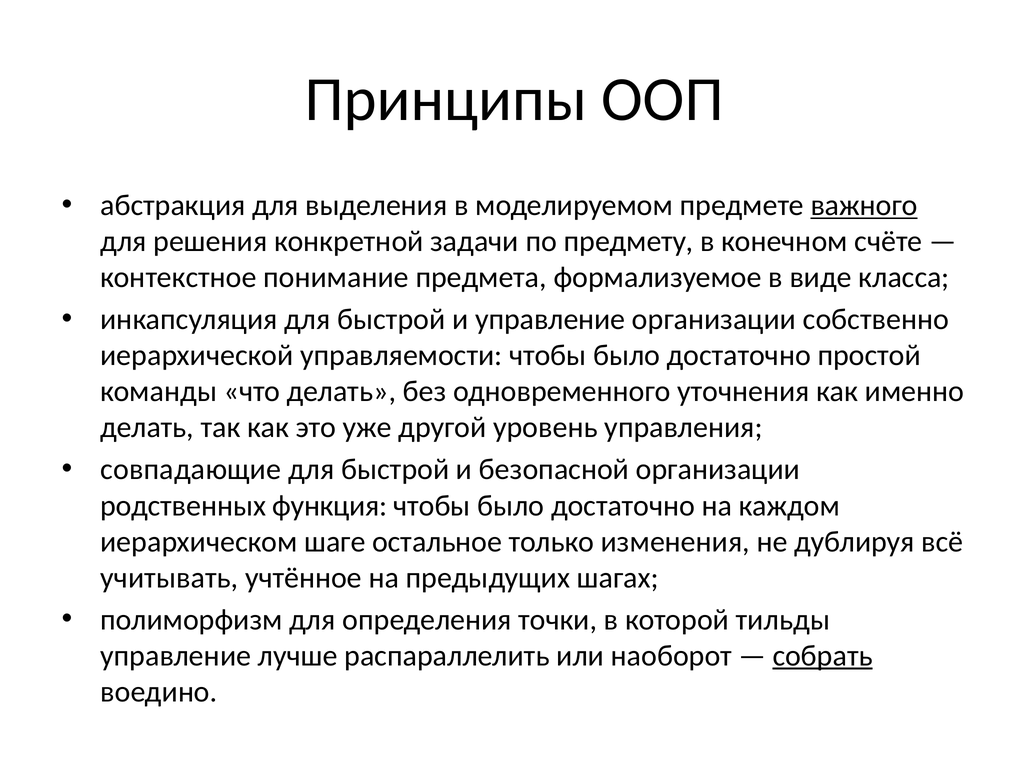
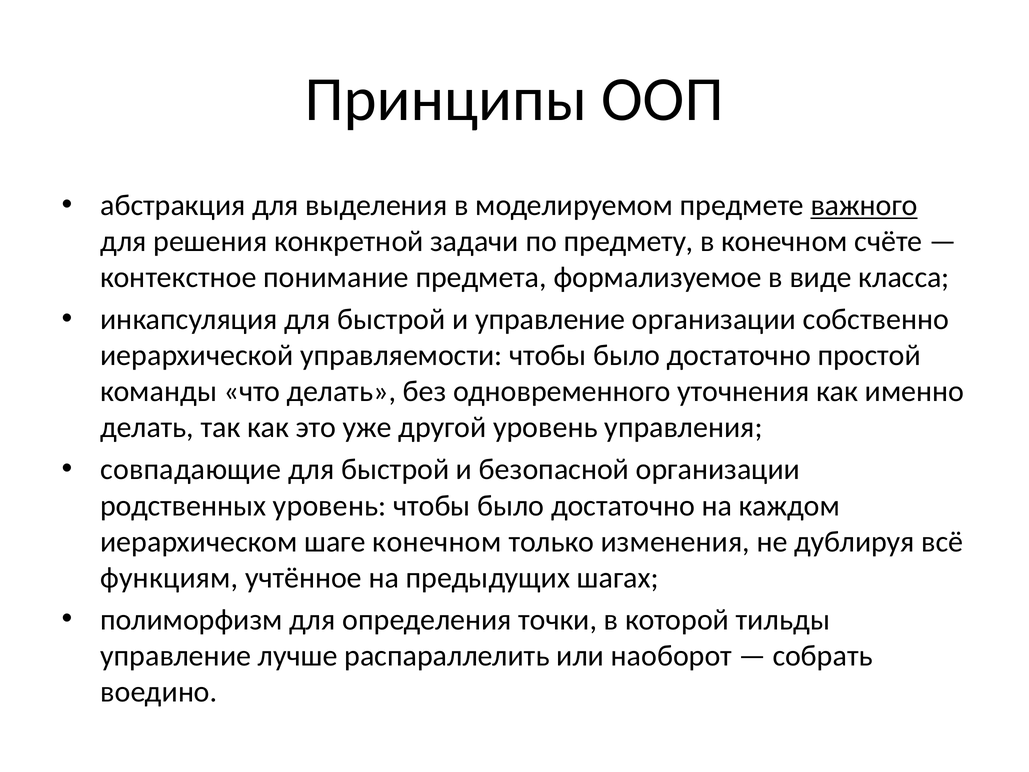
родственных функция: функция -> уровень (330, 505)
шаге остальное: остальное -> конечном (437, 541)
учитывать: учитывать -> функциям (169, 577)
собрать underline: present -> none (823, 656)
